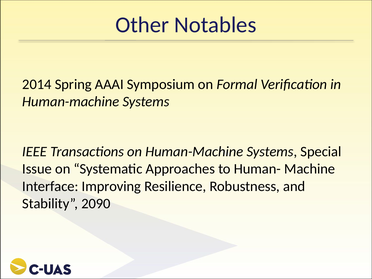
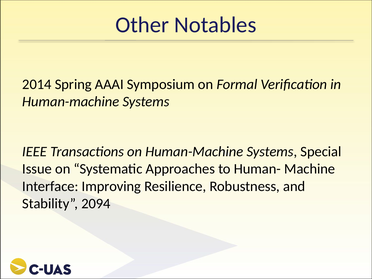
2090: 2090 -> 2094 (96, 204)
